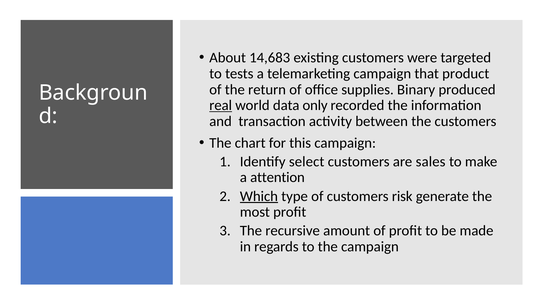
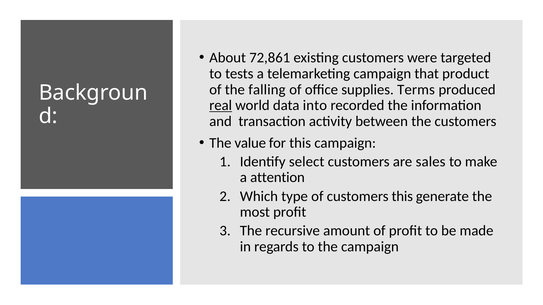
14,683: 14,683 -> 72,861 (270, 58)
return: return -> falling (267, 90)
Binary: Binary -> Terms (416, 90)
only: only -> into (315, 106)
chart: chart -> value (250, 143)
Which underline: present -> none (259, 196)
customers risk: risk -> this (402, 196)
